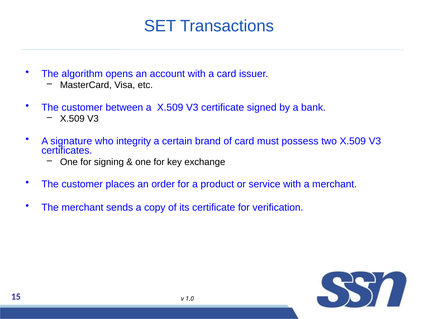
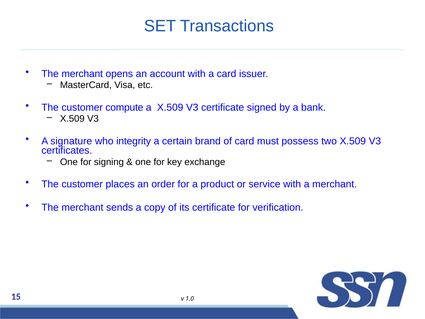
algorithm: algorithm -> merchant (82, 74)
between: between -> compute (124, 107)
